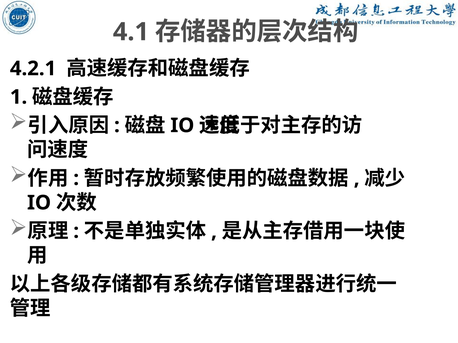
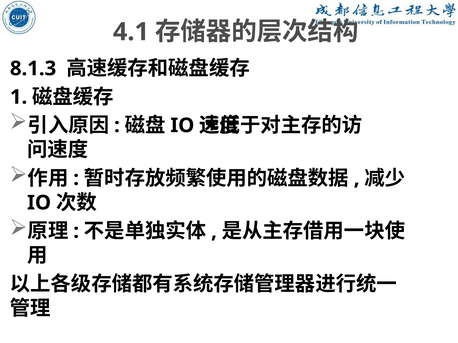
4.2.1: 4.2.1 -> 8.1.3 (33, 69)
